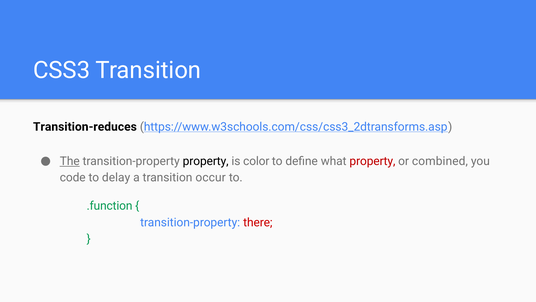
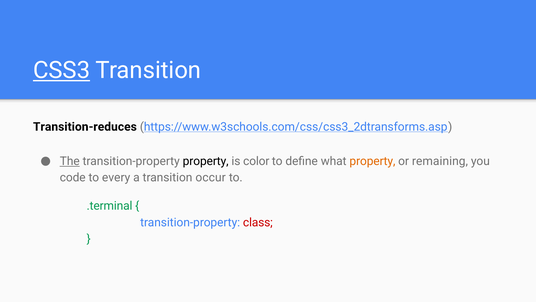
CSS3 underline: none -> present (62, 70)
property colour: red -> orange (372, 161)
combined: combined -> remaining (440, 161)
delay: delay -> every (116, 177)
.function: .function -> .terminal (110, 206)
there: there -> class (258, 222)
